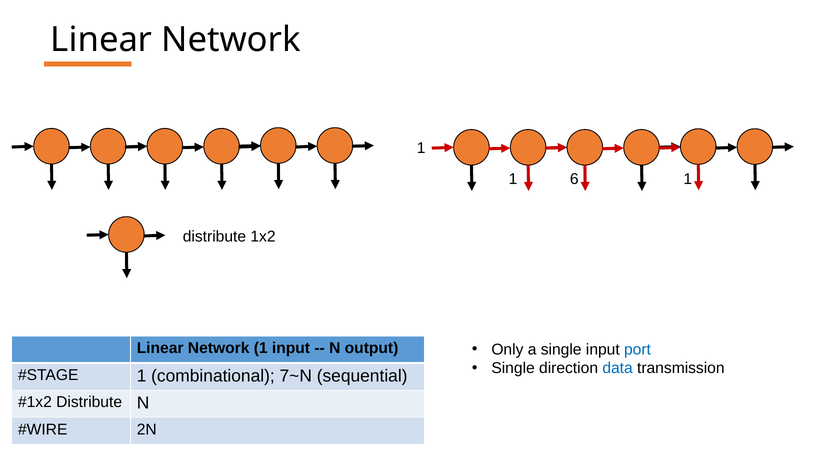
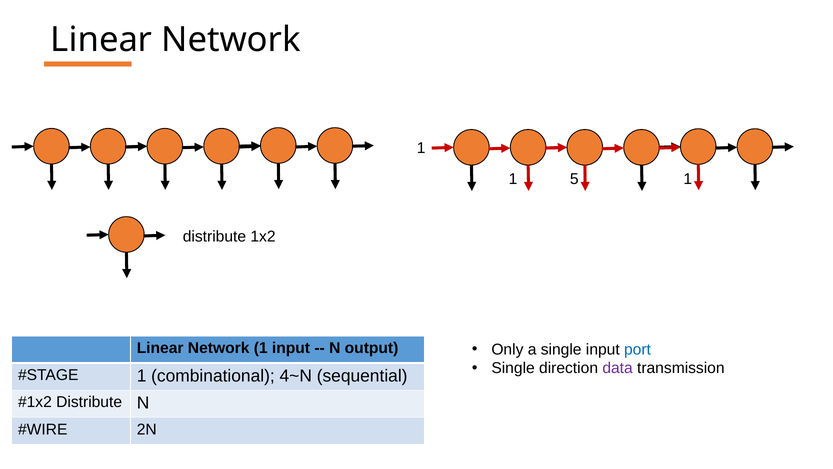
6: 6 -> 5 (574, 179)
data colour: blue -> purple (618, 368)
7~N: 7~N -> 4~N (296, 376)
